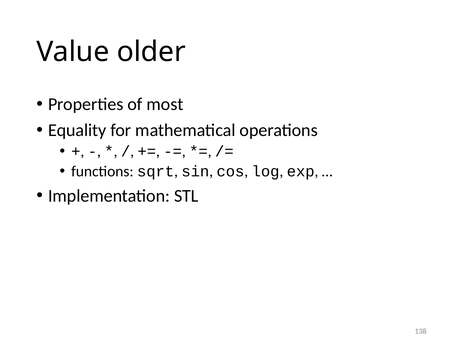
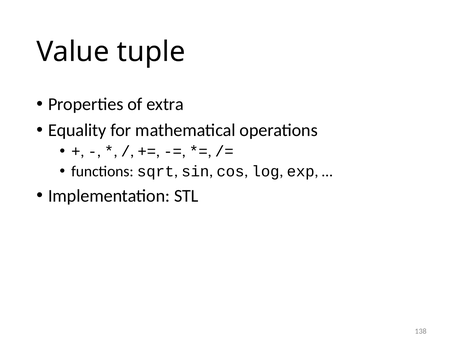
older: older -> tuple (151, 52)
most: most -> extra (165, 104)
